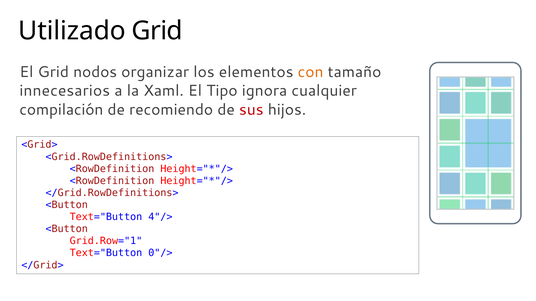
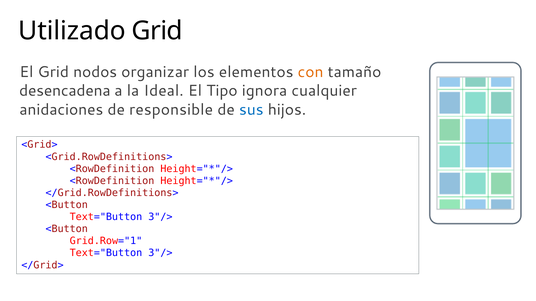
innecesarios: innecesarios -> desencadena (65, 91)
Xaml: Xaml -> Ideal (164, 91)
compilación: compilación -> anidaciones (61, 110)
recomiendo: recomiendo -> responsible (171, 110)
sus colour: red -> blue (251, 110)
4"/>: 4"/> -> 3"/> (160, 217)
0"/>: 0"/> -> 3"/> (160, 253)
